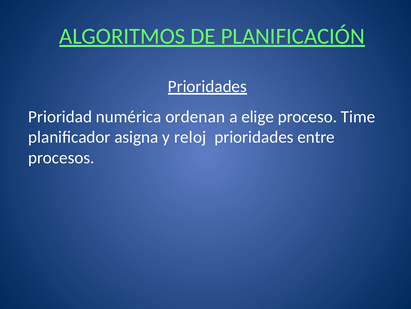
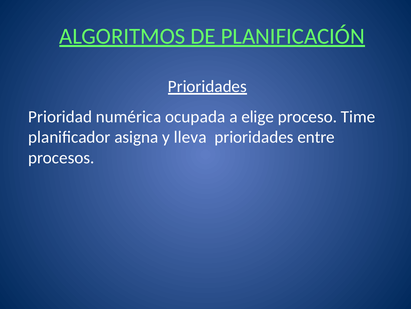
ordenan: ordenan -> ocupada (195, 116)
reloj: reloj -> lleva (190, 137)
